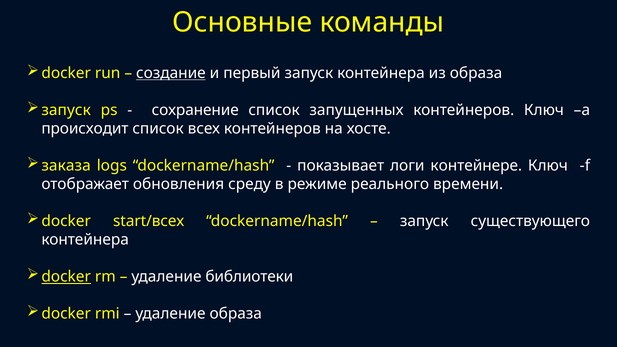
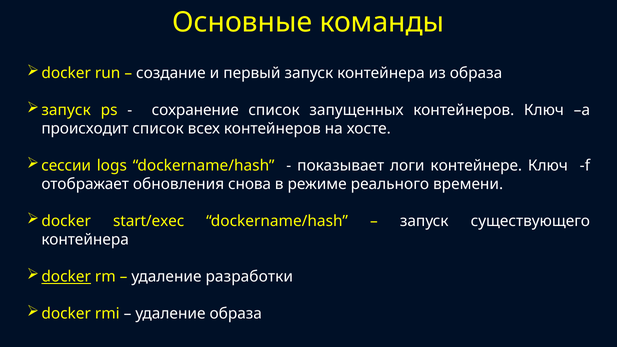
создание underline: present -> none (171, 73)
заказа: заказа -> сессии (66, 166)
среду: среду -> снова (250, 184)
start/всех: start/всех -> start/exec (149, 221)
библиотеки: библиотеки -> разработки (249, 277)
